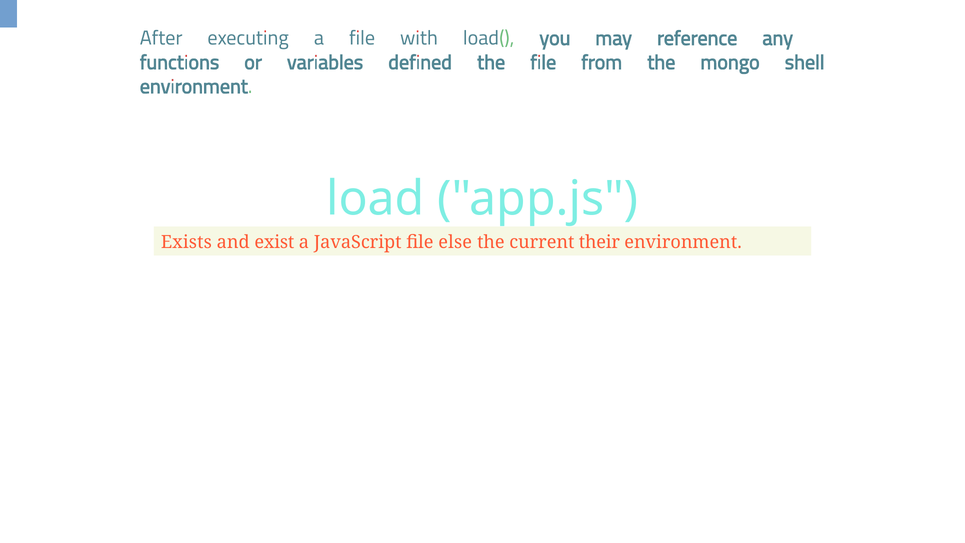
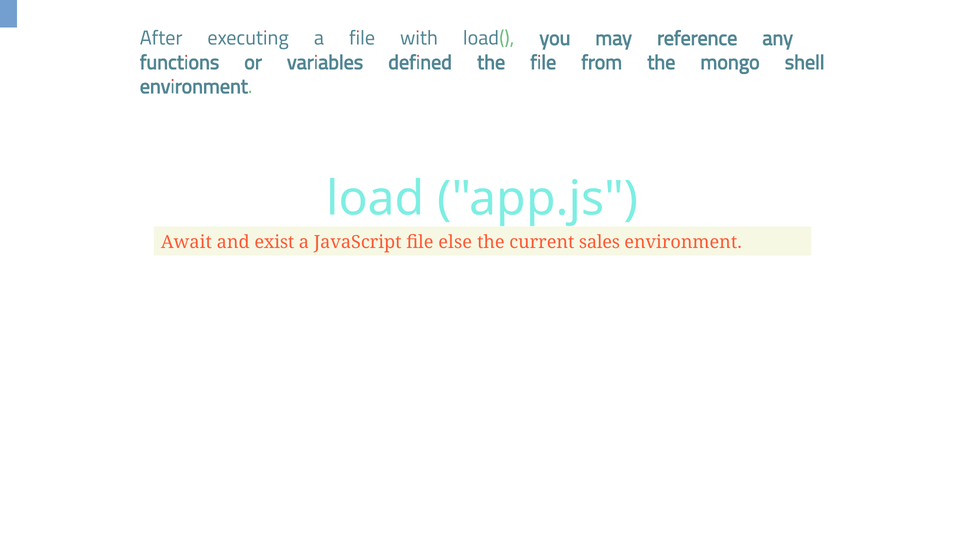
Exists: Exists -> Await (186, 242)
their: their -> sales (599, 242)
